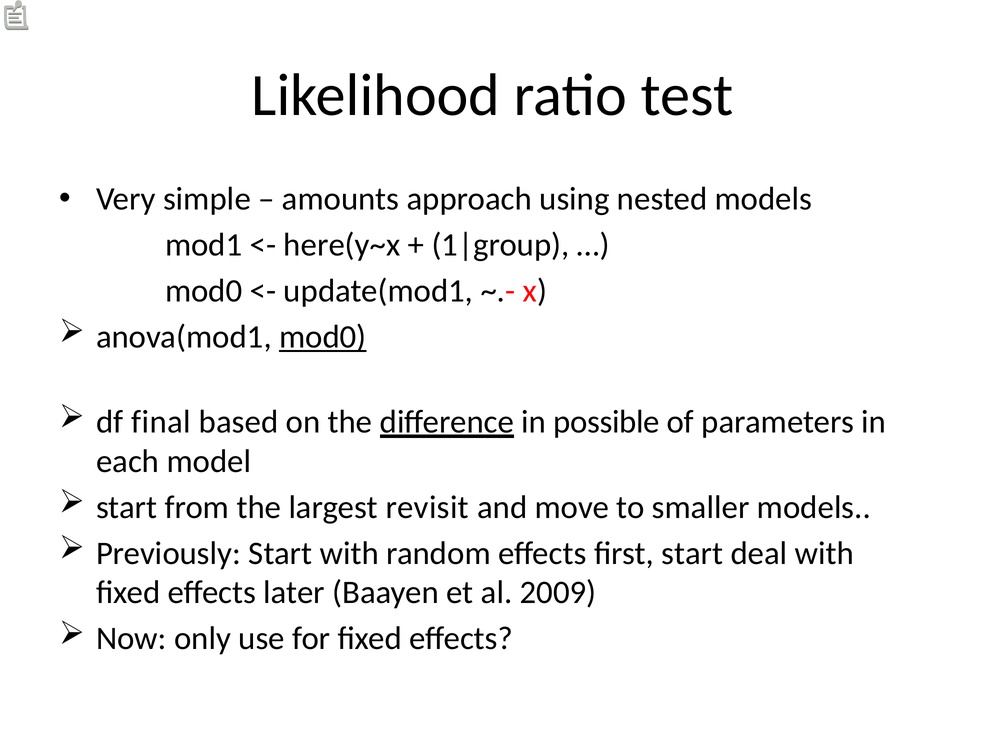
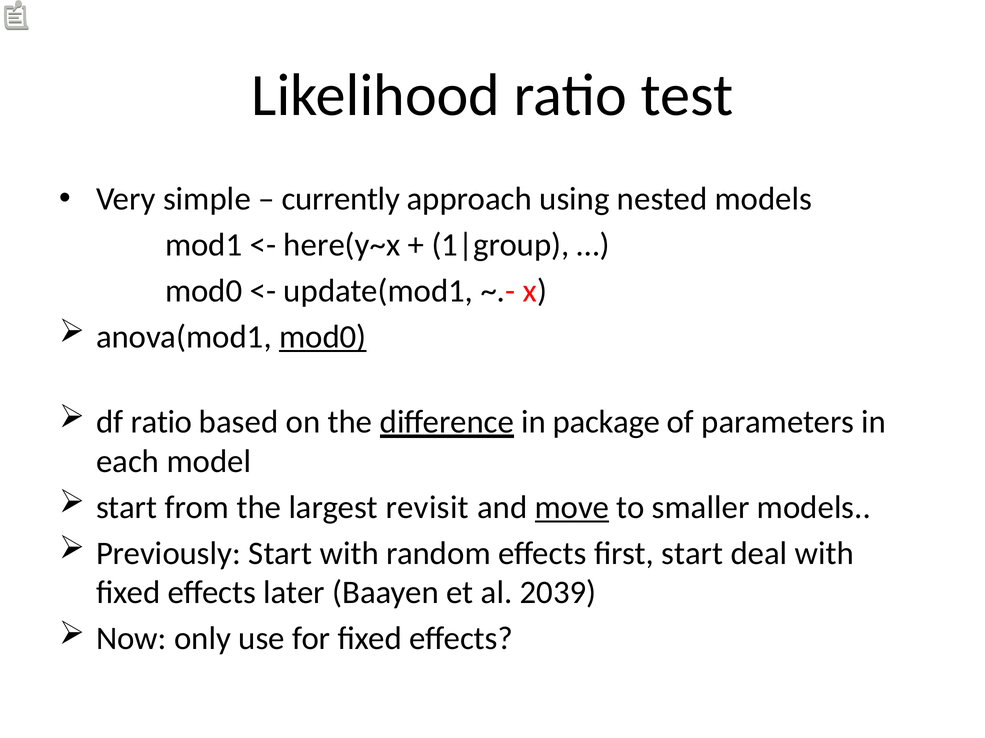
amounts: amounts -> currently (341, 199)
df final: final -> ratio (161, 423)
possible: possible -> package (607, 423)
move underline: none -> present (572, 508)
2009: 2009 -> 2039 (558, 593)
